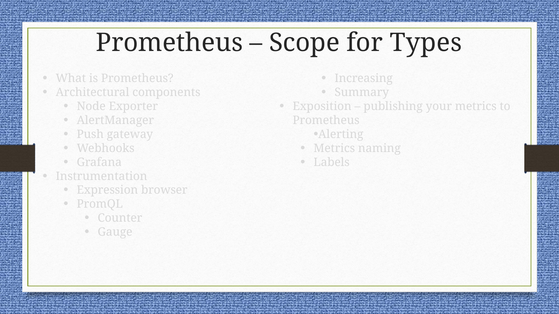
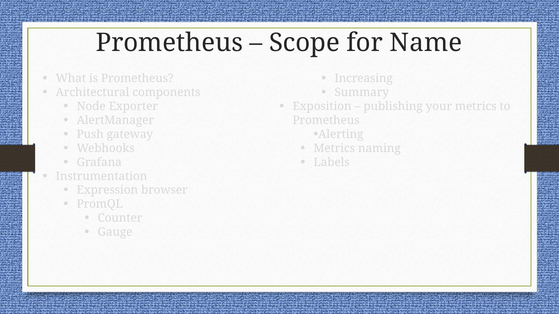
Types: Types -> Name (426, 43)
